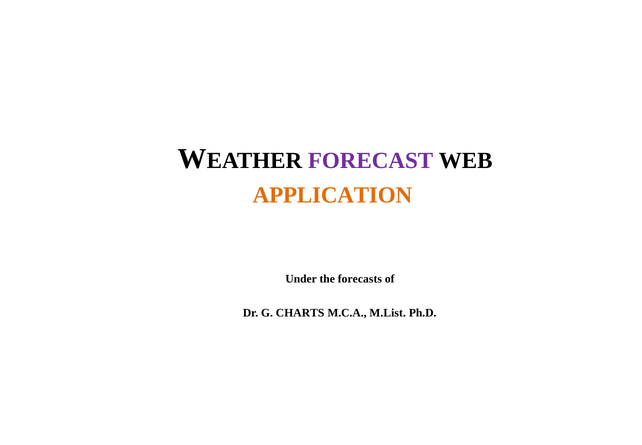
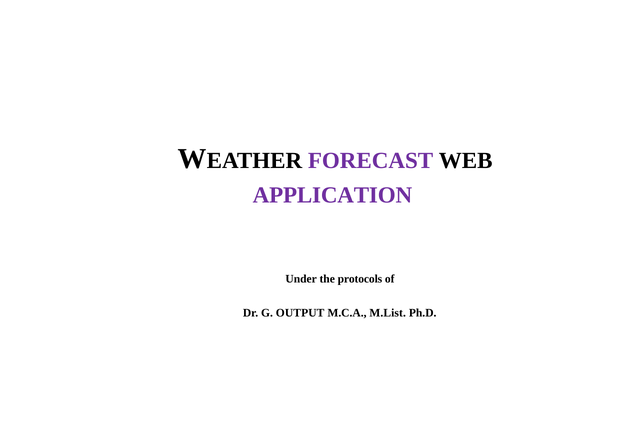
APPLICATION colour: orange -> purple (332, 195)
forecasts: forecasts -> protocols (360, 279)
CHARTS: CHARTS -> OUTPUT (300, 312)
